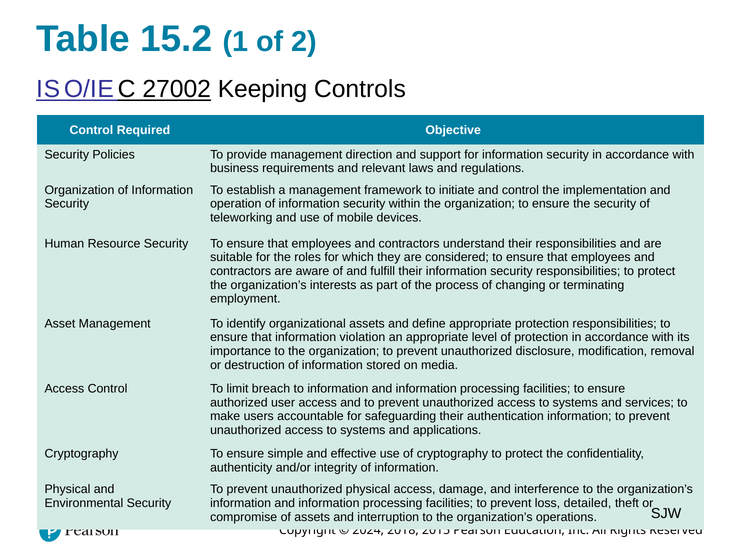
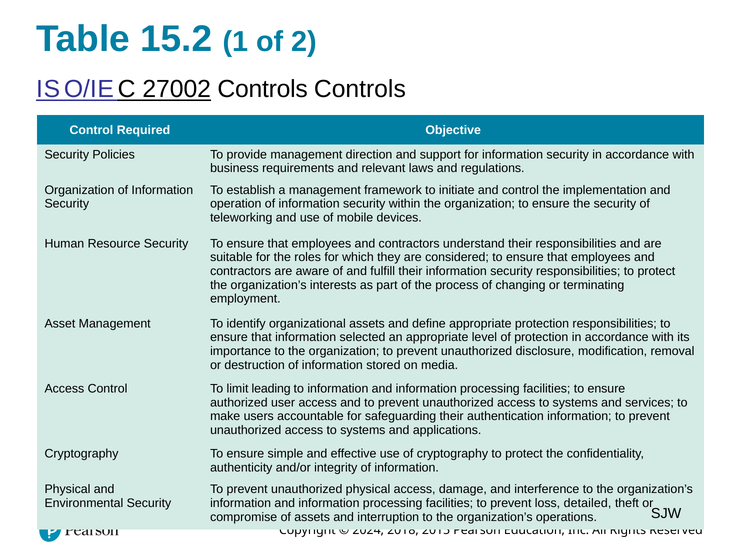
27002 Keeping: Keeping -> Controls (263, 89)
violation: violation -> selected (362, 337)
breach: breach -> leading (271, 389)
